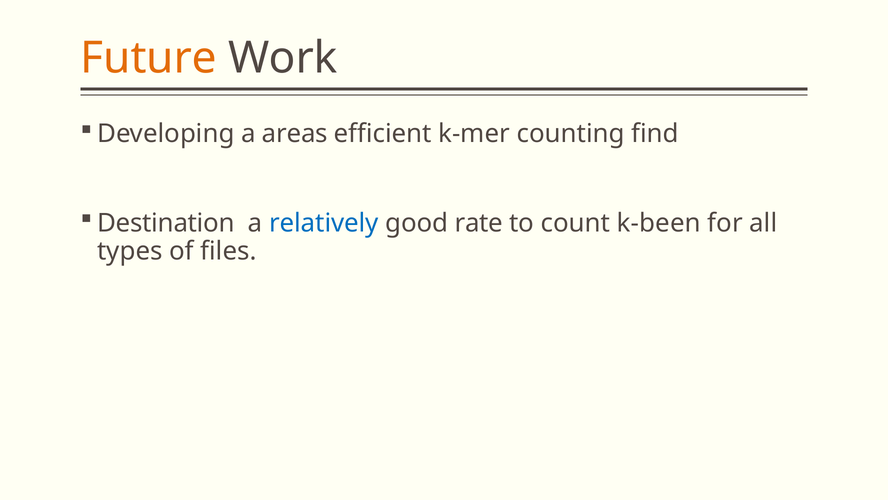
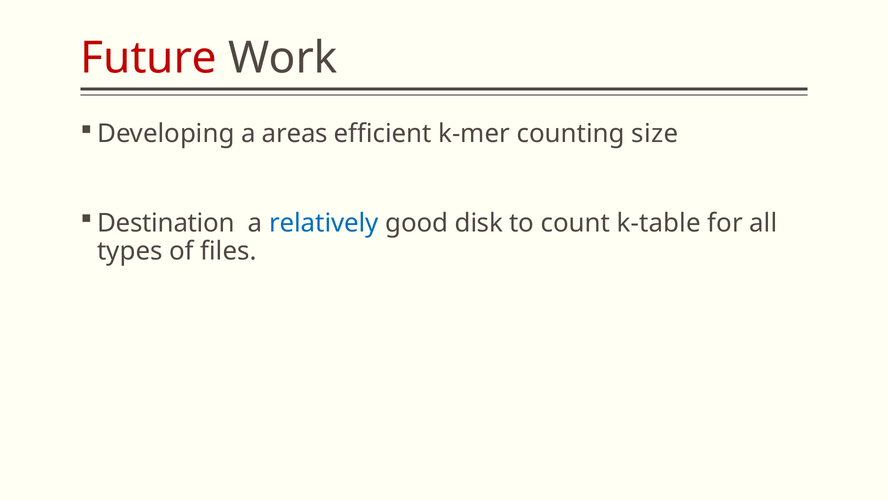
Future colour: orange -> red (149, 58)
find: find -> size (655, 134)
rate: rate -> disk (479, 223)
k-been: k-been -> k-table (659, 223)
